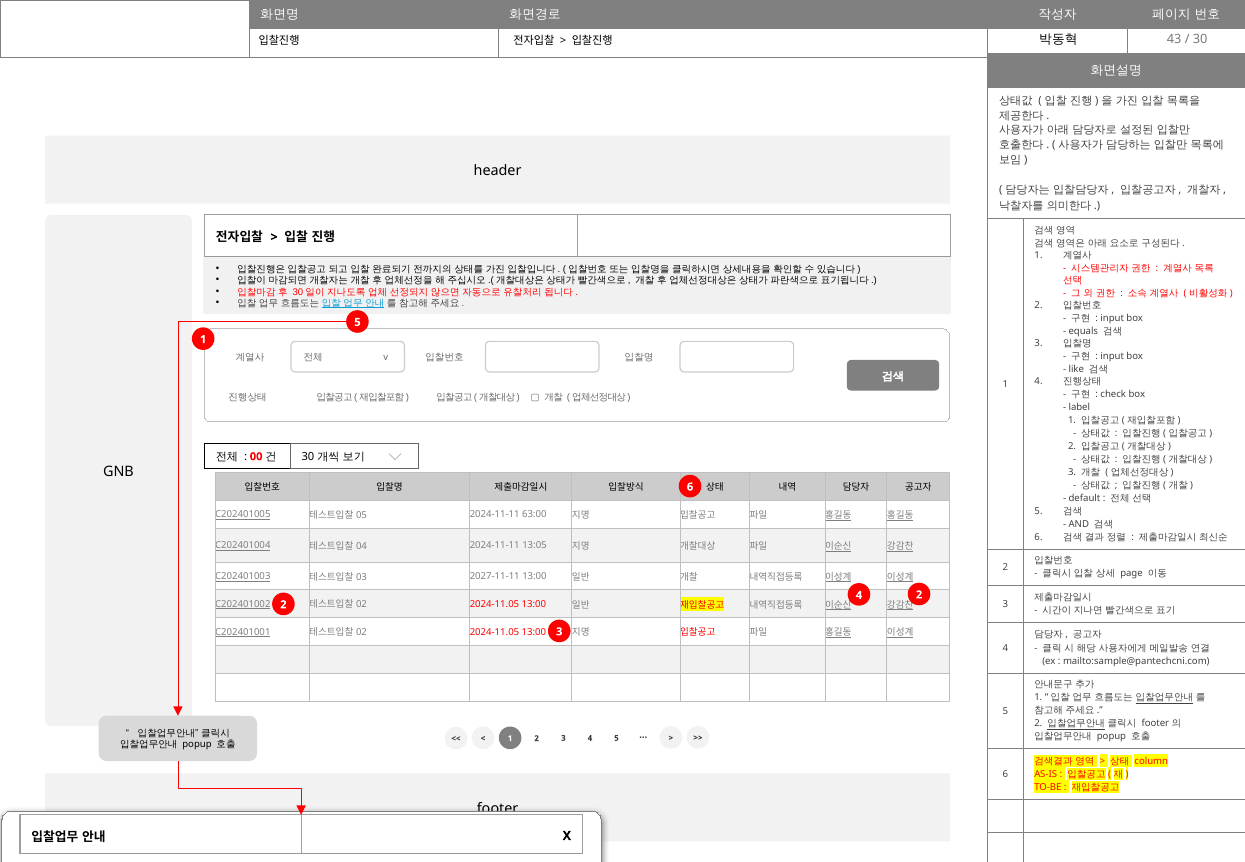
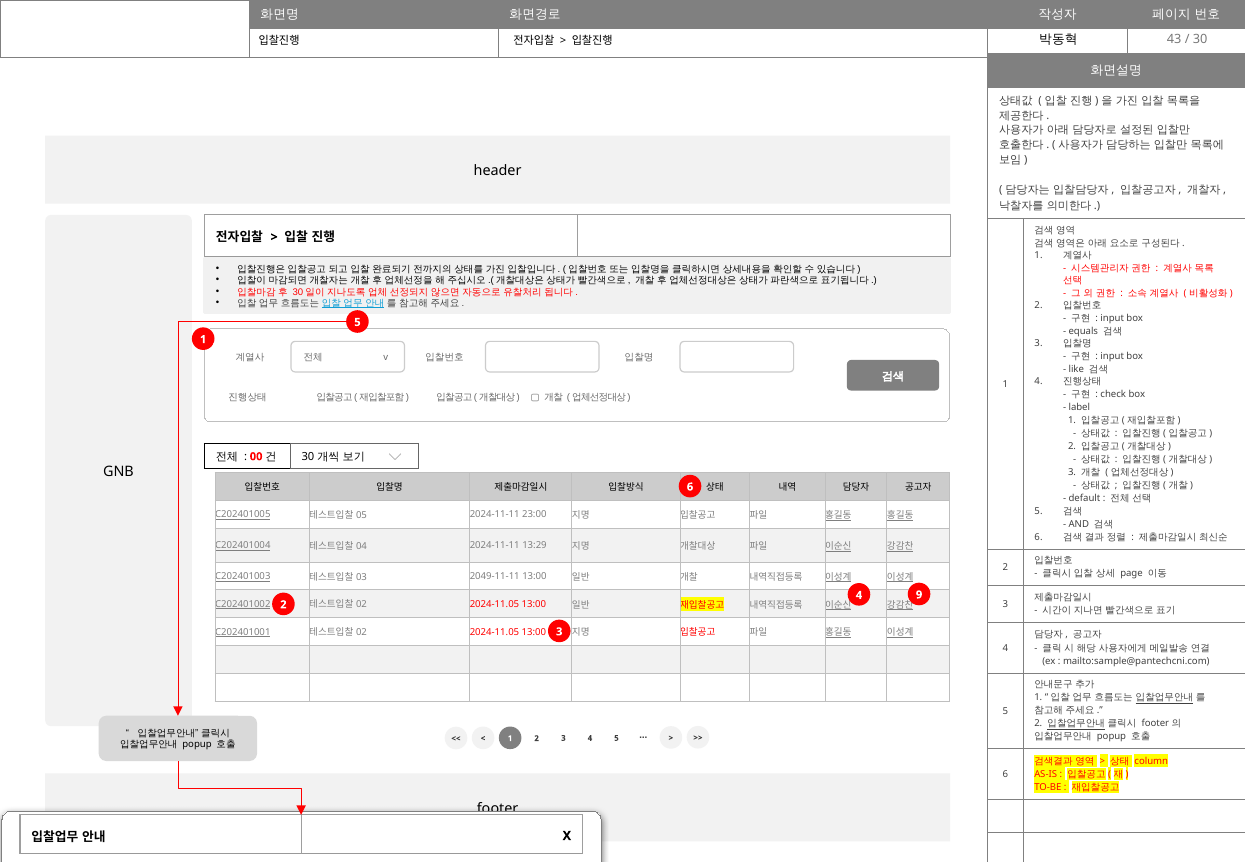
63:00: 63:00 -> 23:00 (534, 515)
13:05: 13:05 -> 13:29 (534, 546)
2027-11-11: 2027-11-11 -> 2049-11-11 (495, 576)
4 2: 2 -> 9 (919, 595)
